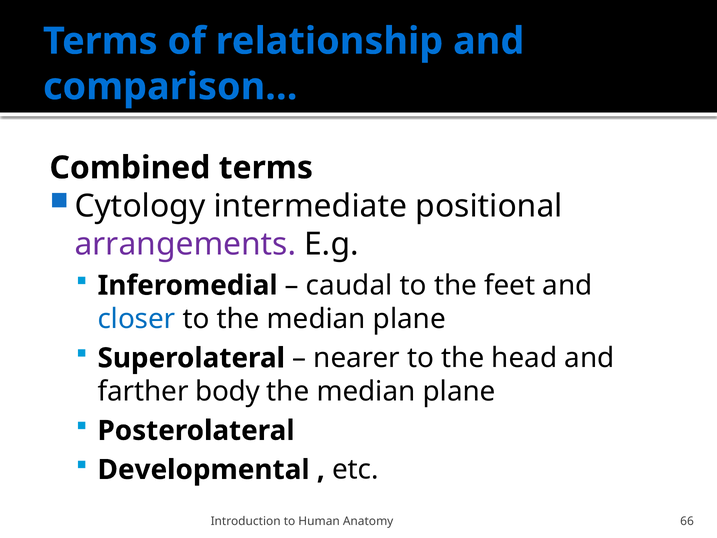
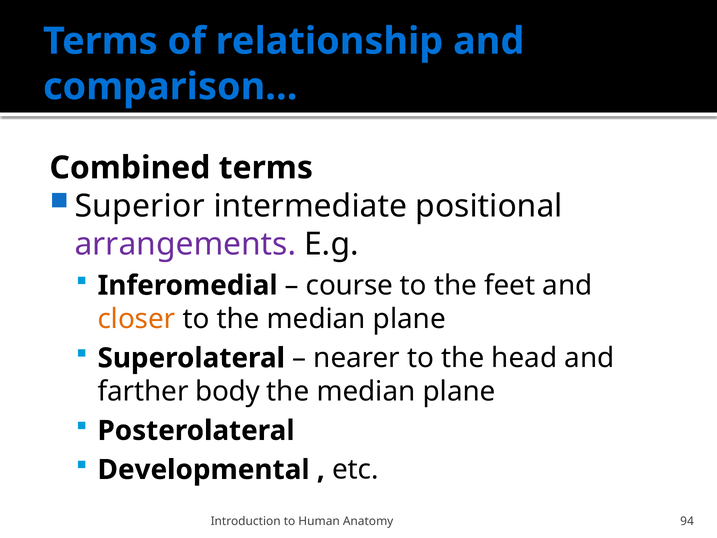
Cytology: Cytology -> Superior (140, 206)
caudal: caudal -> course (349, 285)
closer colour: blue -> orange (136, 319)
66: 66 -> 94 (687, 521)
